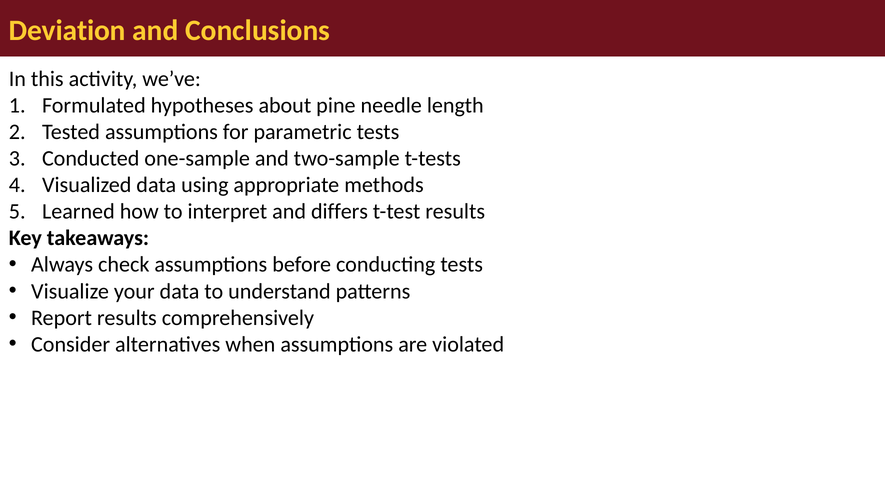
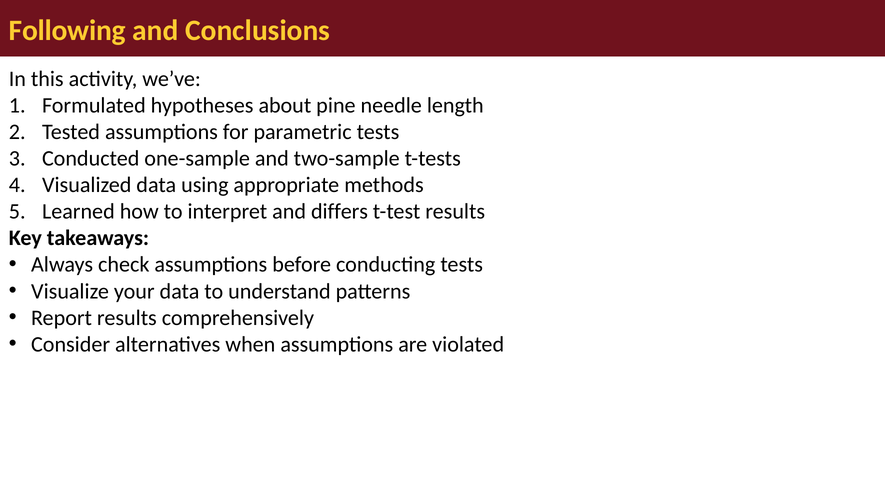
Deviation: Deviation -> Following (67, 30)
